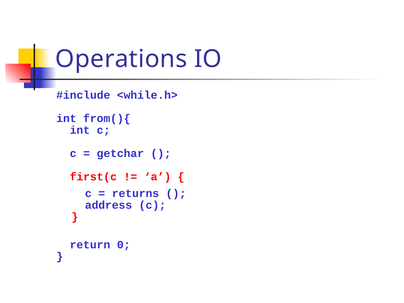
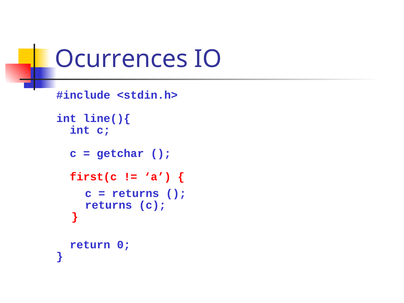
Operations: Operations -> Ocurrences (121, 59)
<while.h>: <while.h> -> <stdin.h> (147, 95)
from(){: from(){ -> line(){ (107, 118)
address: address -> returns (109, 205)
